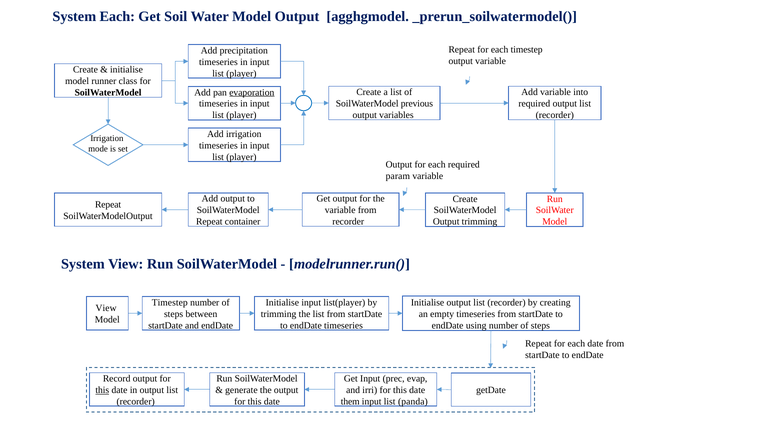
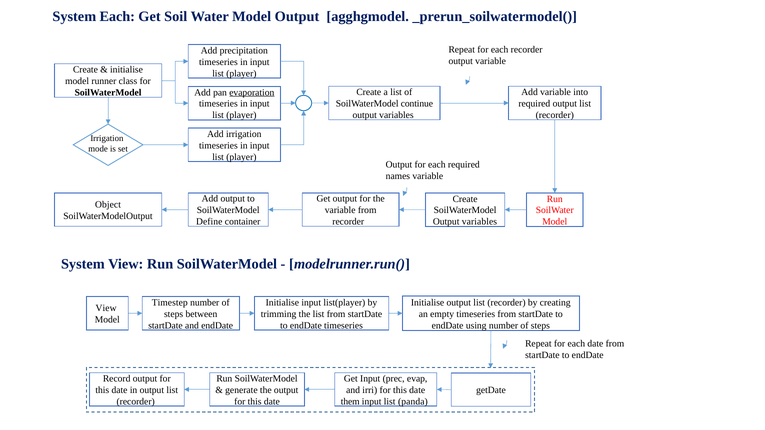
each timestep: timestep -> recorder (527, 50)
previous: previous -> continue (417, 104)
param: param -> names (398, 176)
Repeat: Repeat -> Object (108, 205)
Repeat: Repeat -> Define (209, 222)
trimming: trimming -> variables (479, 222)
this underline: present -> none (102, 390)
